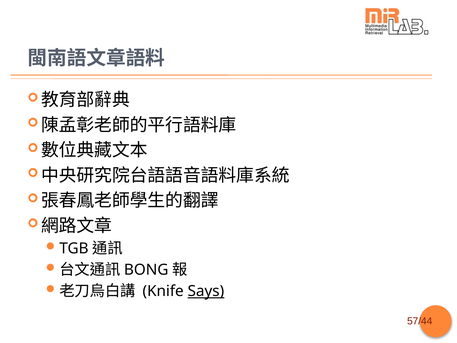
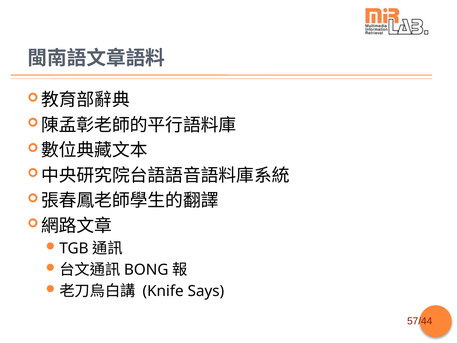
Says underline: present -> none (206, 291)
